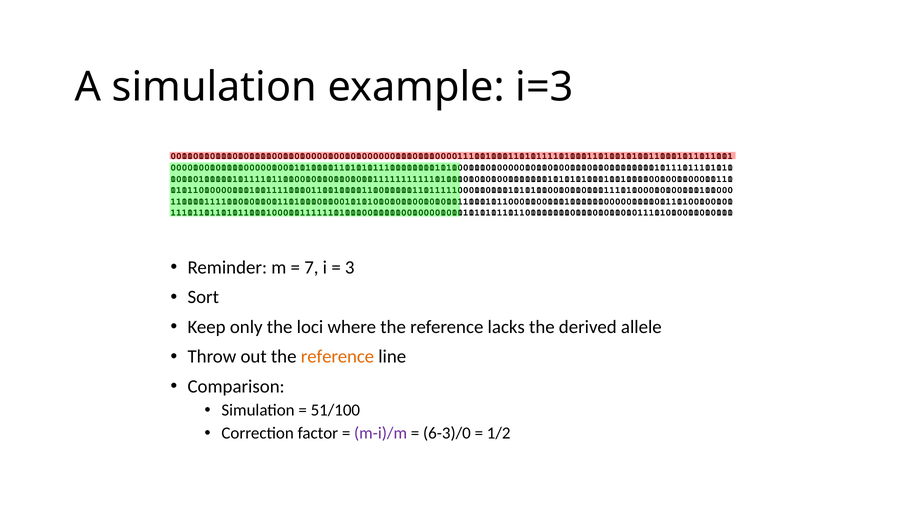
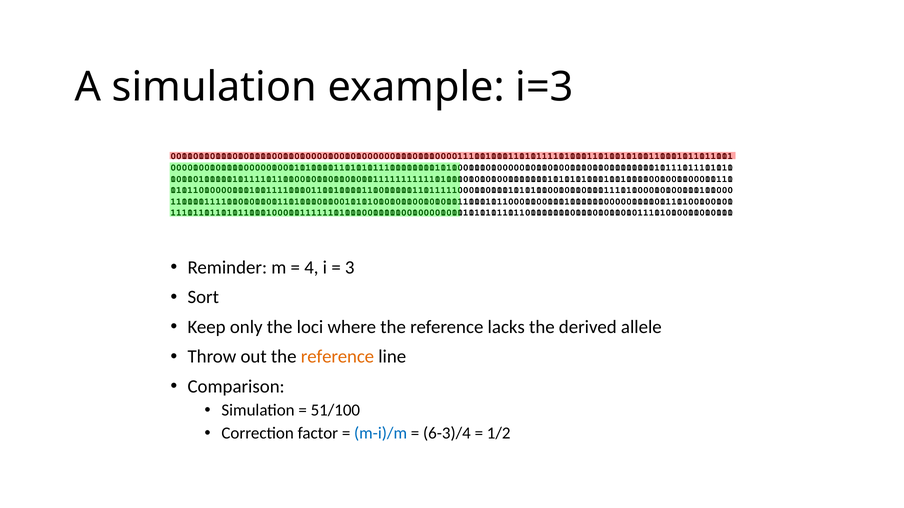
7: 7 -> 4 (311, 268)
m-i)/m colour: purple -> blue (381, 434)
6-3)/0: 6-3)/0 -> 6-3)/4 (447, 434)
